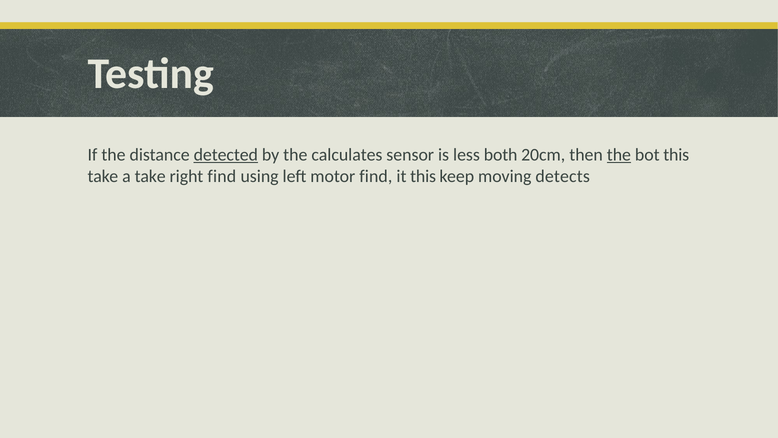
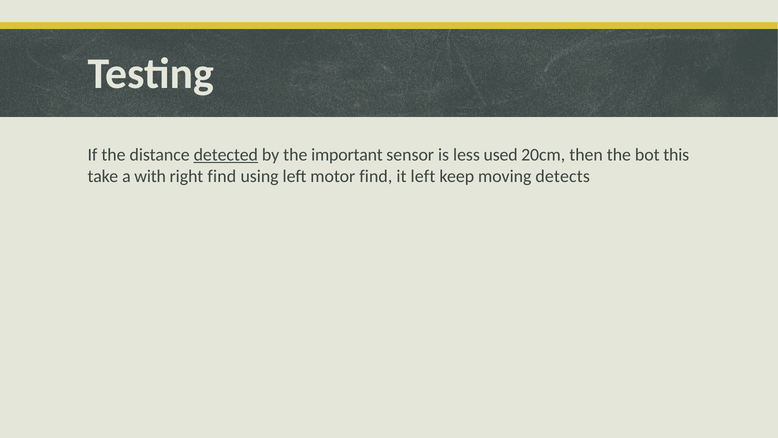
calculates: calculates -> important (347, 155)
both: both -> used (501, 155)
the underline: present -> none (619, 155)
a take: take -> with (150, 176)
it this: this -> left (423, 176)
